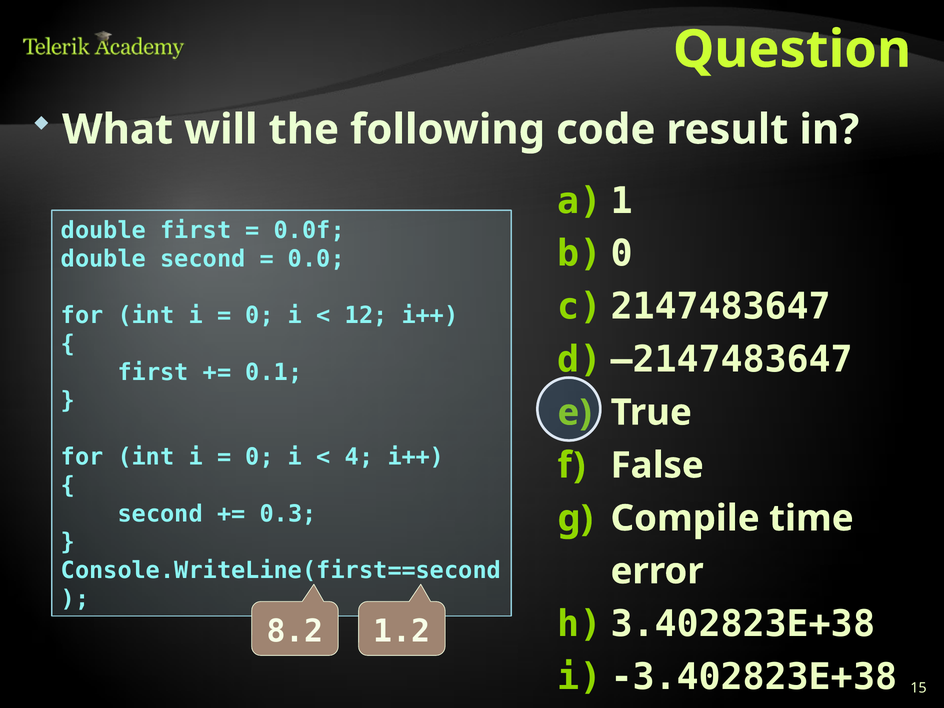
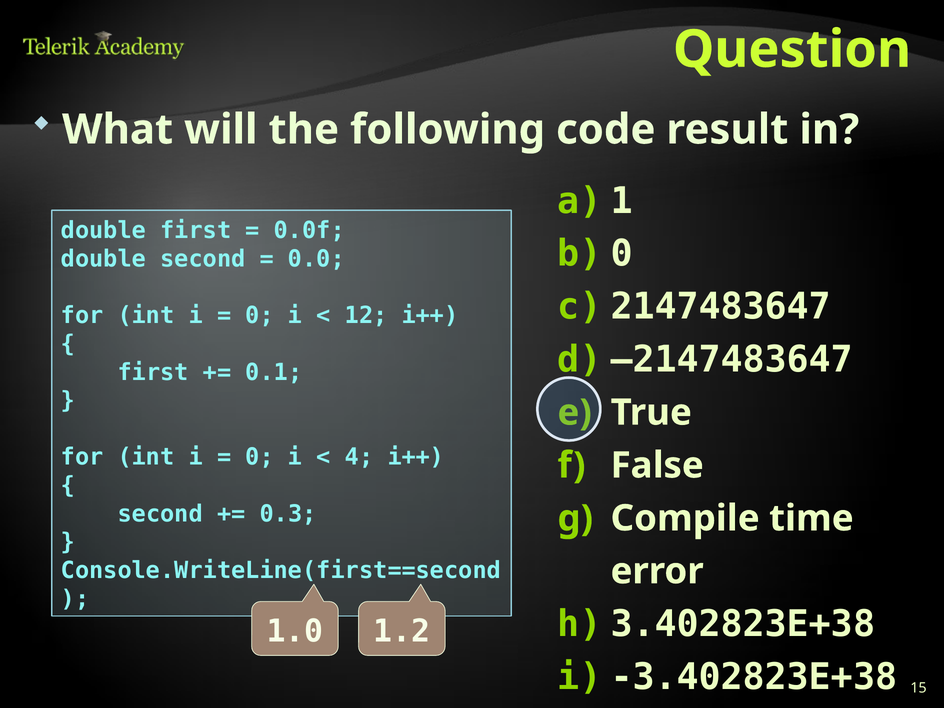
8.2: 8.2 -> 1.0 (295, 631)
